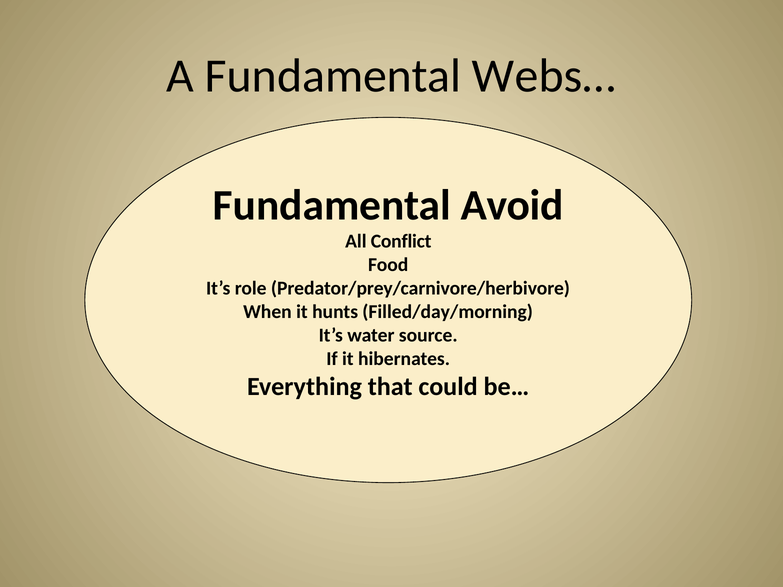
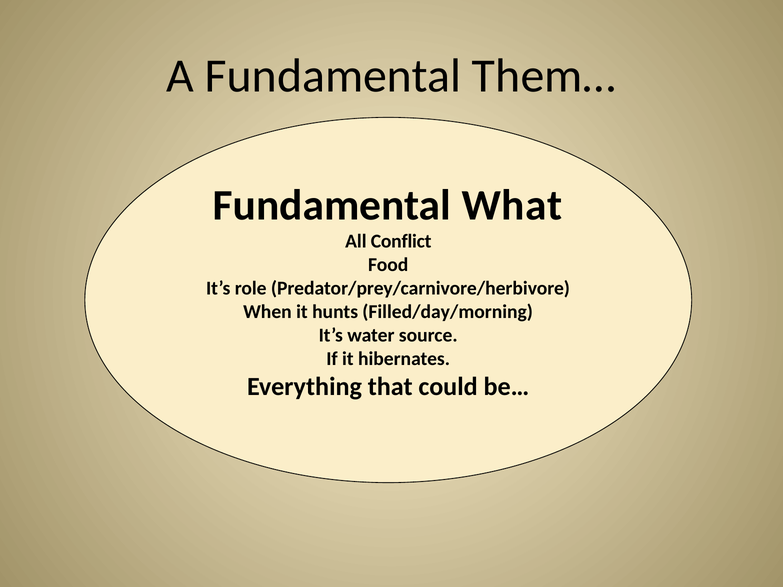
Webs…: Webs… -> Them… (544, 76)
Avoid: Avoid -> What (512, 205)
